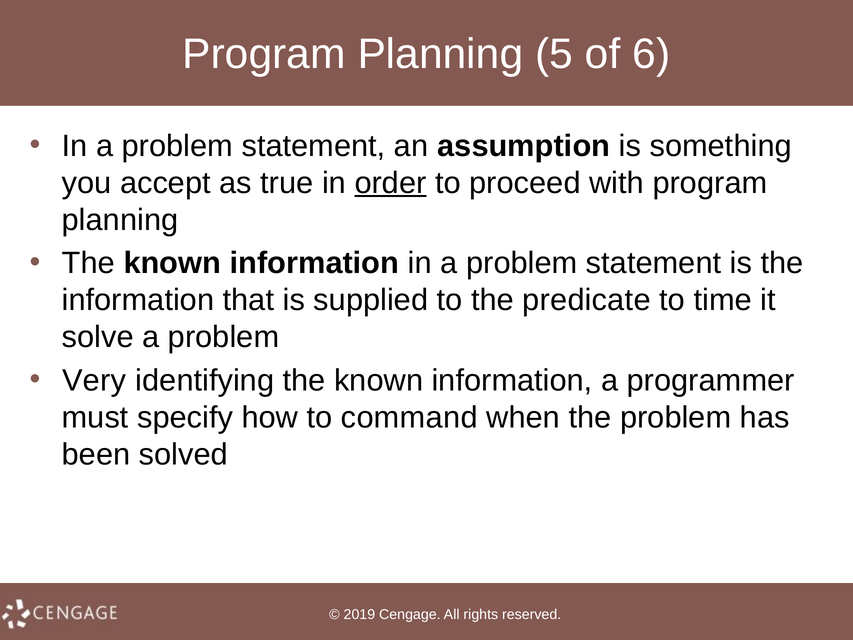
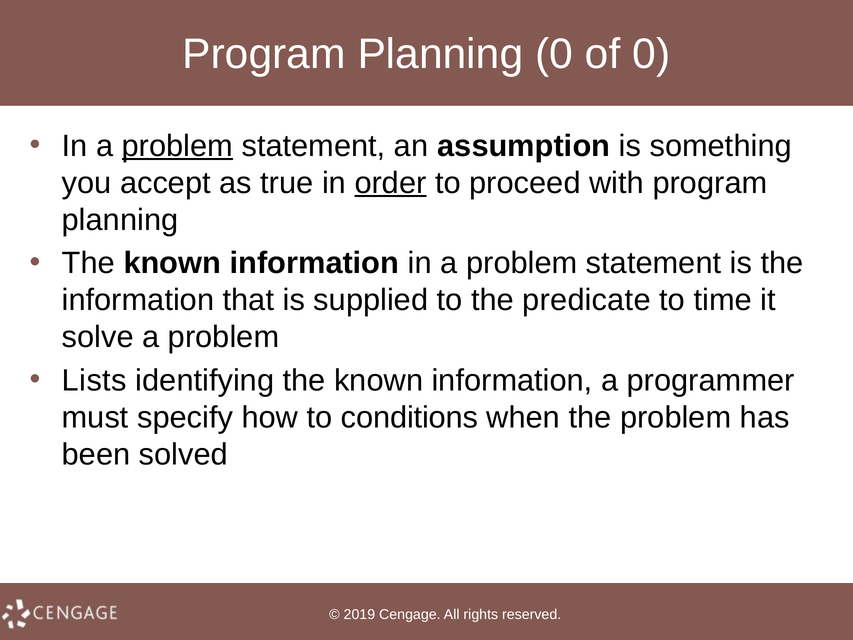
Planning 5: 5 -> 0 (554, 54)
of 6: 6 -> 0 (651, 54)
problem underline: none -> present (177, 146)
Very: Very -> Lists (94, 380)
command: command -> conditions (409, 417)
